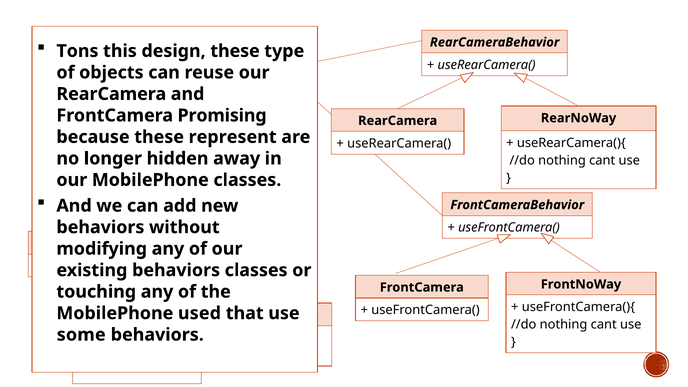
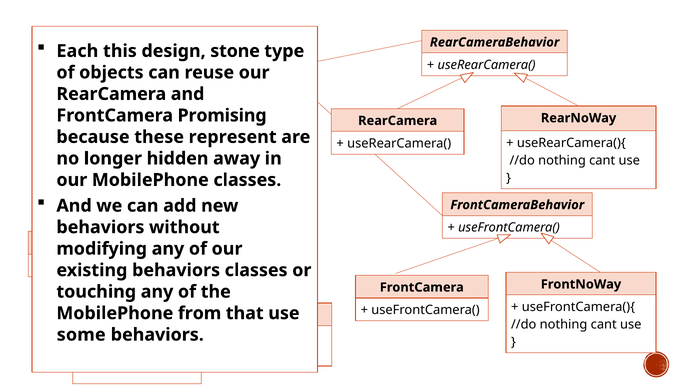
Tons: Tons -> Each (77, 51)
design these: these -> stone (235, 51)
used: used -> from (200, 313)
